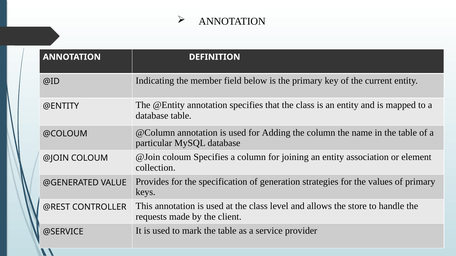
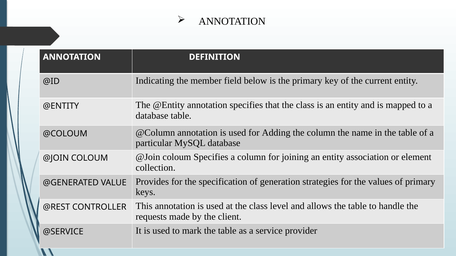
allows the store: store -> table (357, 207)
